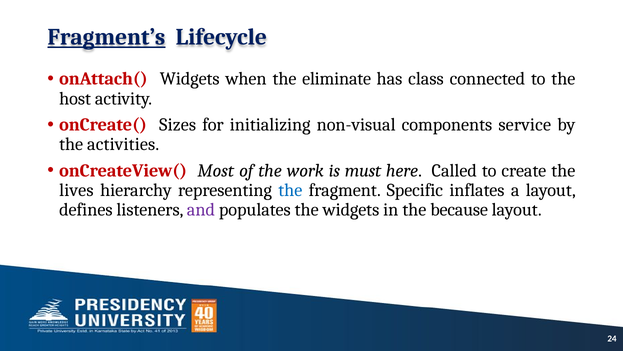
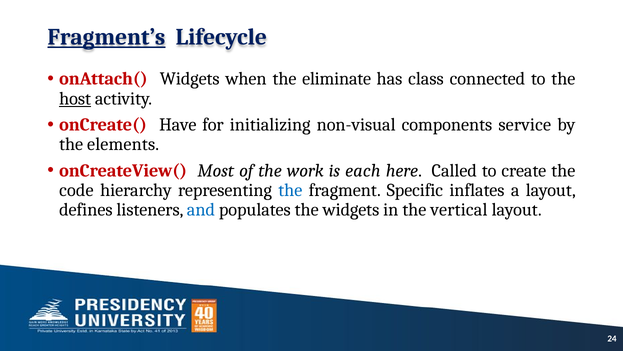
host underline: none -> present (75, 98)
Sizes: Sizes -> Have (178, 125)
activities: activities -> elements (123, 144)
must: must -> each (363, 170)
lives: lives -> code (76, 190)
and colour: purple -> blue (201, 210)
because: because -> vertical (459, 210)
